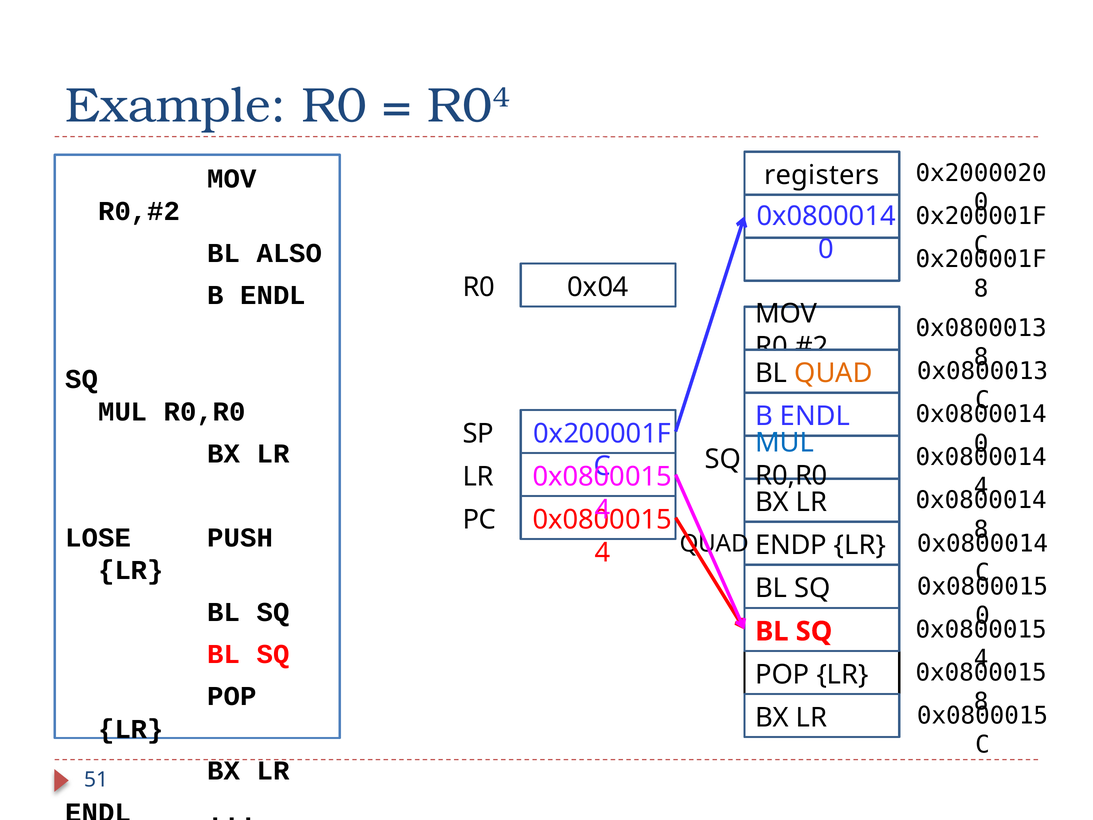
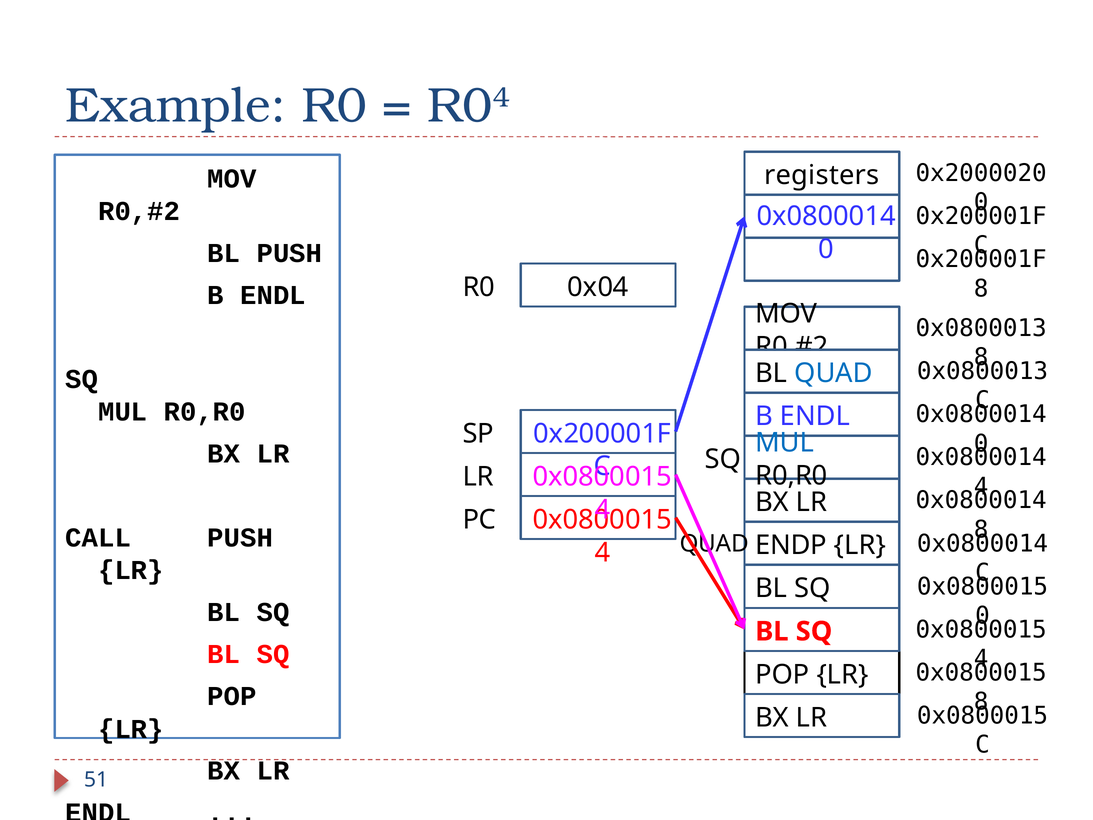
BL ALSO: ALSO -> PUSH (289, 253)
QUAD colour: orange -> blue (834, 373)
LOSE: LOSE -> CALL (98, 537)
